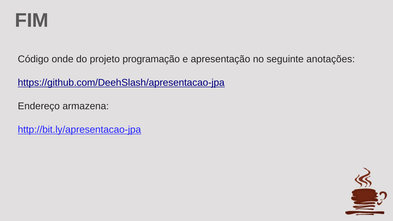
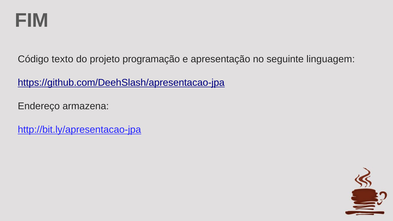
onde: onde -> texto (63, 59)
anotações: anotações -> linguagem (331, 59)
